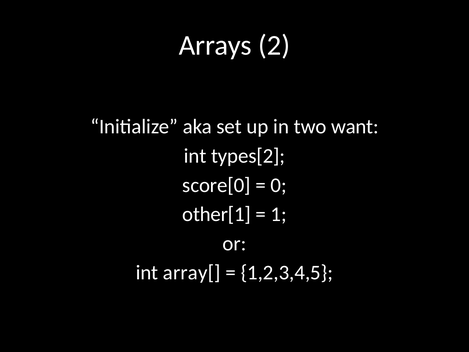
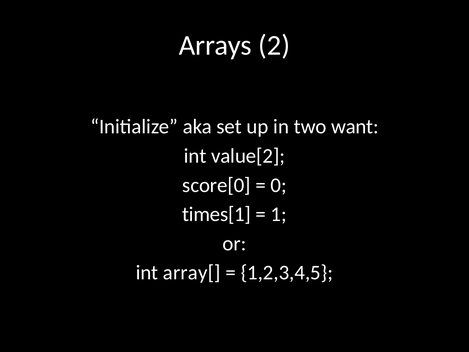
types[2: types[2 -> value[2 (248, 156)
other[1: other[1 -> times[1 (217, 214)
